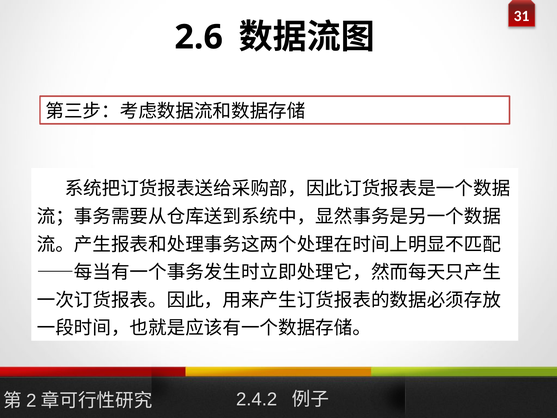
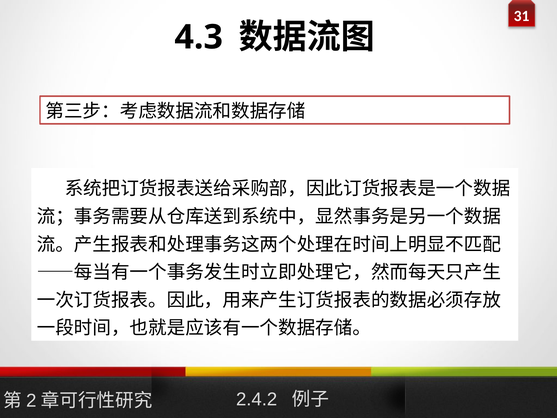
2.6: 2.6 -> 4.3 (199, 37)
